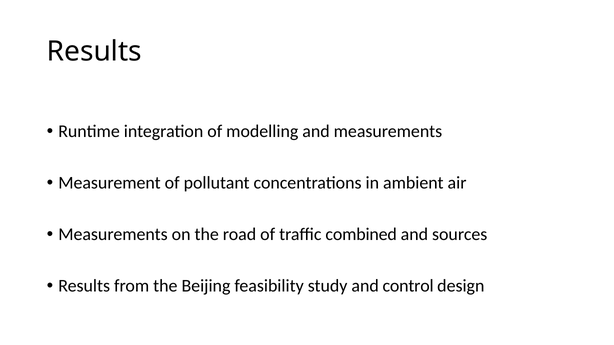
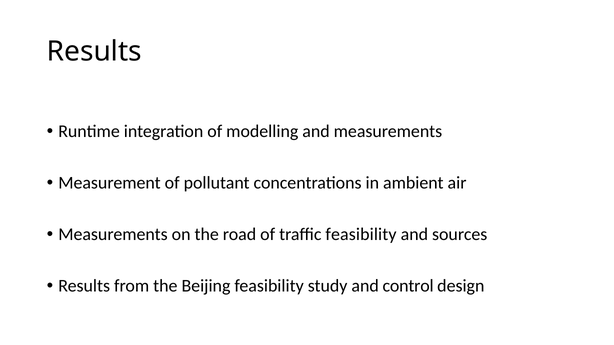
traffic combined: combined -> feasibility (361, 235)
